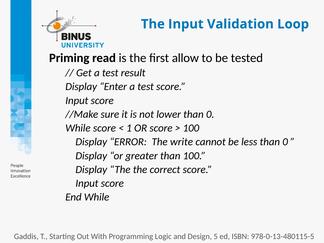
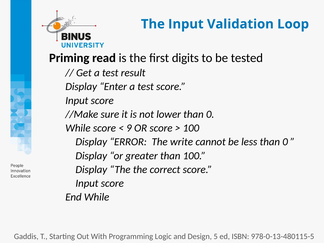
allow: allow -> digits (185, 58)
1: 1 -> 9 (129, 128)
